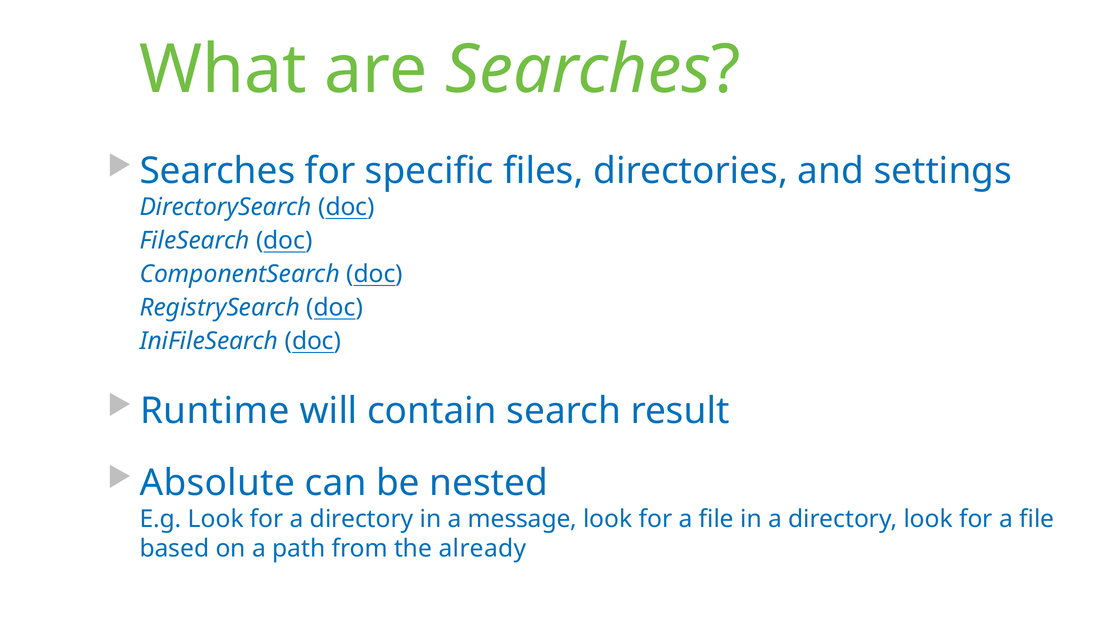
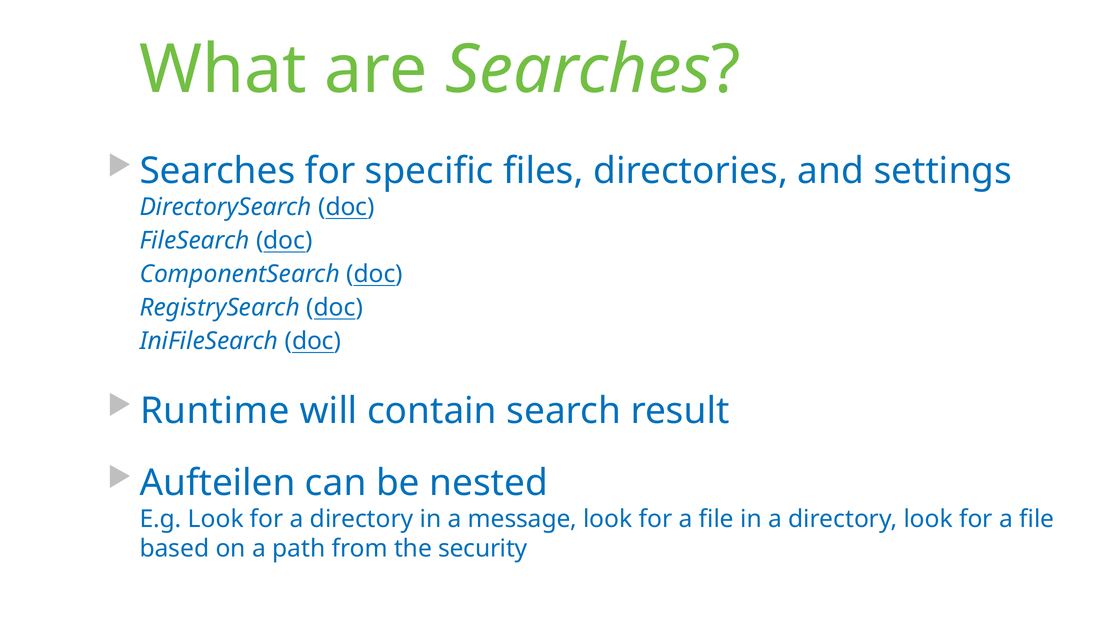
Absolute: Absolute -> Aufteilen (218, 483)
already: already -> security (483, 549)
